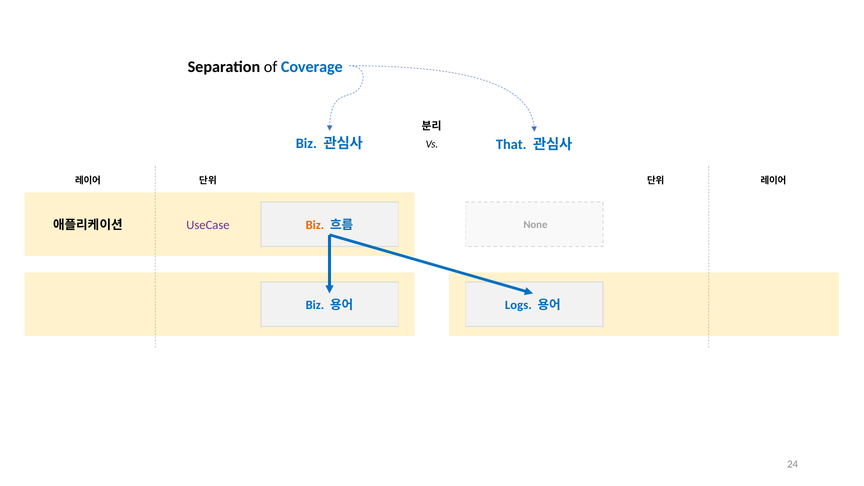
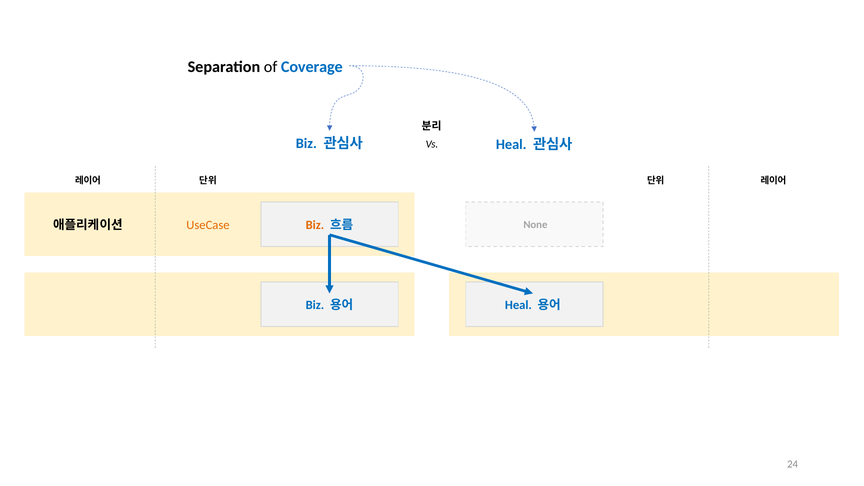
That: That -> Heal (511, 145)
UseCase colour: purple -> orange (208, 225)
Logs: Logs -> Heal (518, 305)
